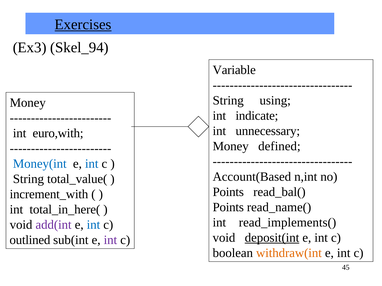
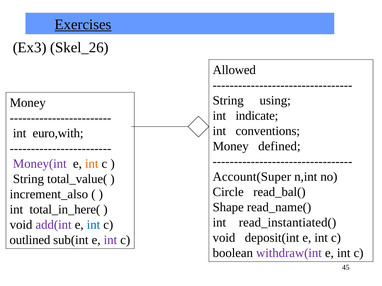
Skel_94: Skel_94 -> Skel_26 (79, 48)
Variable: Variable -> Allowed (234, 70)
unnecessary: unnecessary -> conventions (268, 131)
Money(int colour: blue -> purple (40, 164)
int colour: blue -> orange (92, 164)
Account(Based: Account(Based -> Account(Super (252, 177)
Points: Points -> Circle (228, 192)
increment_with: increment_with -> increment_also (49, 195)
Points: Points -> Shape (228, 208)
read_implements(: read_implements( -> read_instantiated( (287, 223)
deposit(int underline: present -> none (272, 238)
withdraw(int colour: orange -> purple (289, 253)
